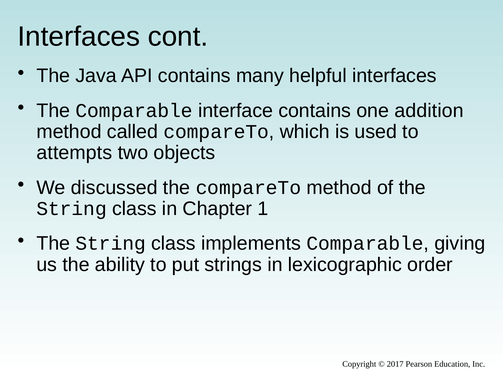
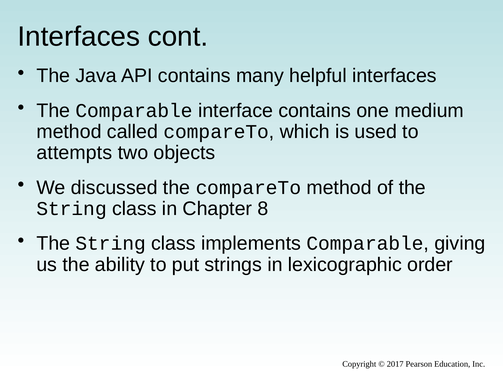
addition: addition -> medium (429, 111)
1: 1 -> 8 (263, 209)
